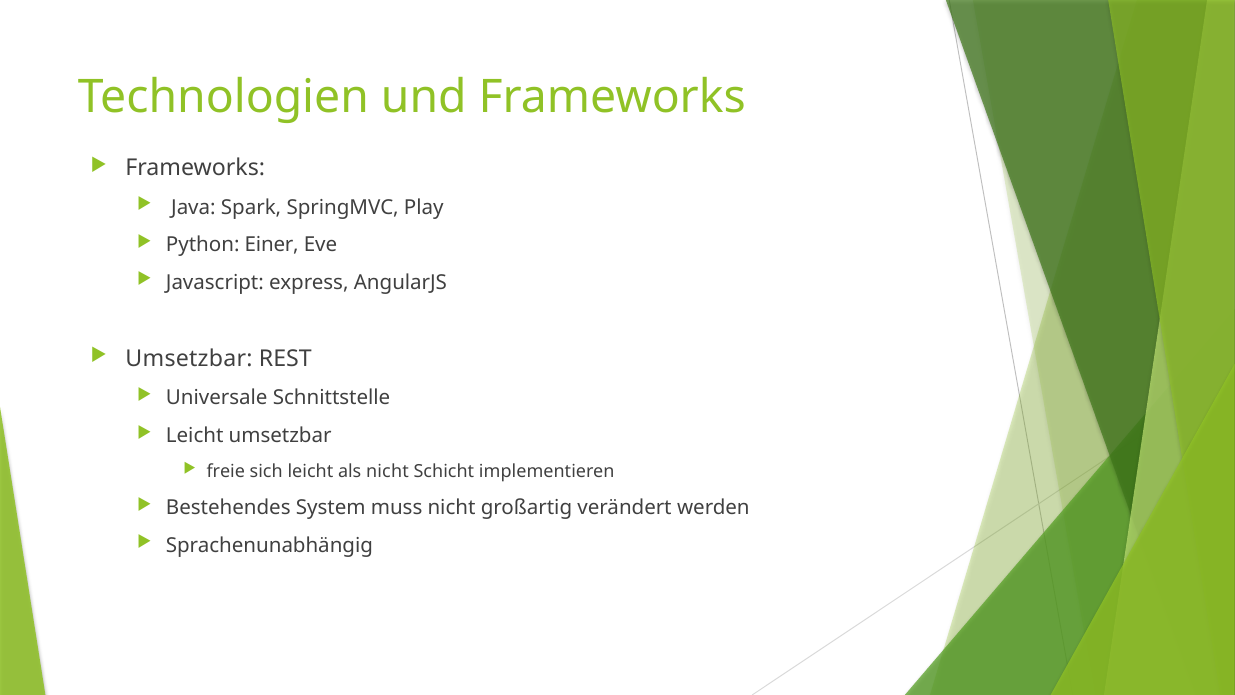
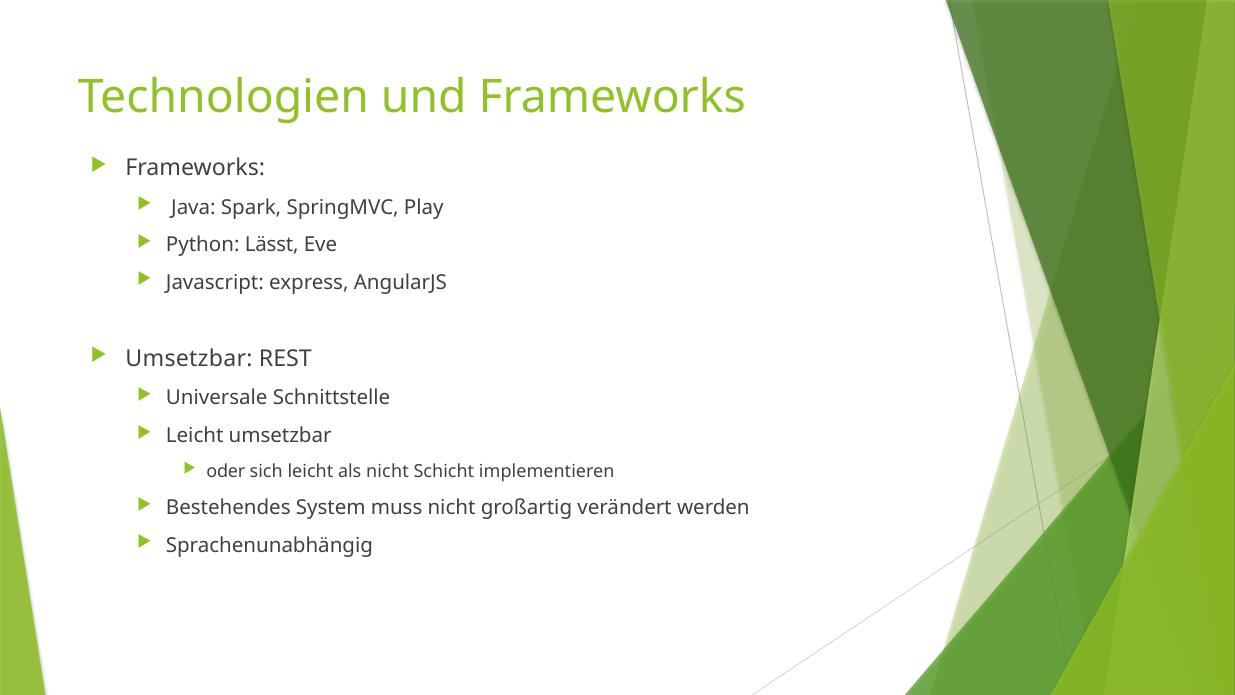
Einer: Einer -> Lässt (272, 245)
freie: freie -> oder (226, 471)
